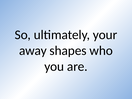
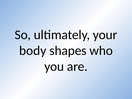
away: away -> body (33, 51)
